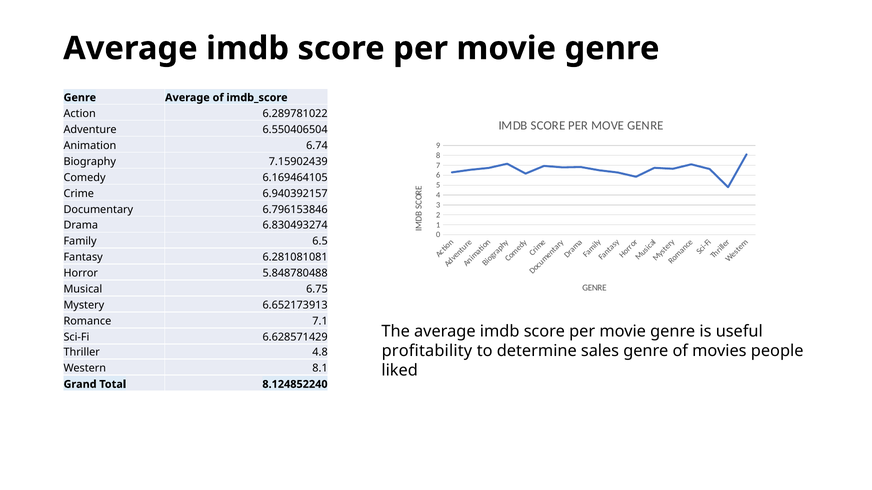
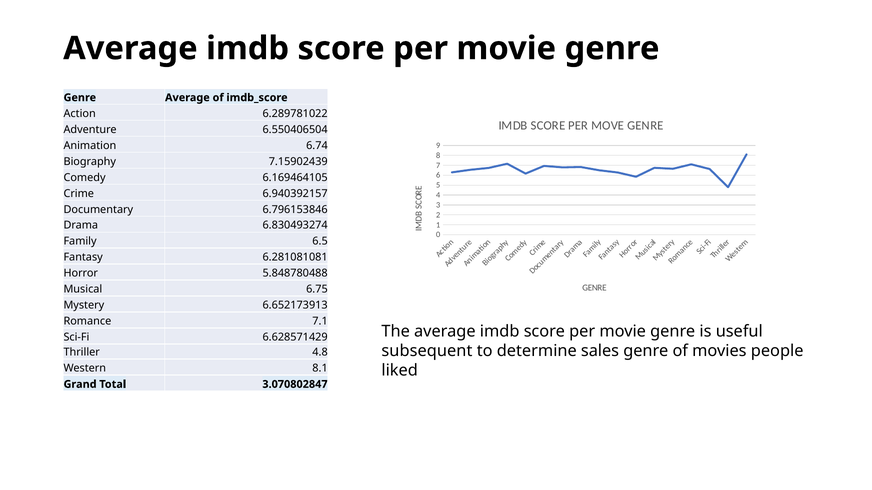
profitability: profitability -> subsequent (427, 351)
8.124852240: 8.124852240 -> 3.070802847 (295, 385)
